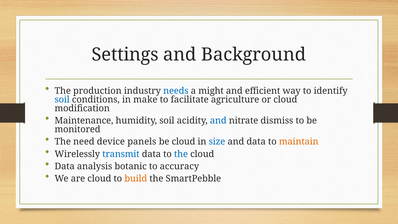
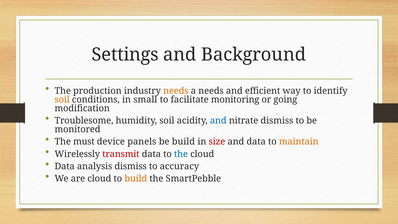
needs colour: blue -> orange (176, 91)
a might: might -> needs (211, 91)
soil colour: blue -> orange (62, 99)
make: make -> small (145, 99)
agriculture: agriculture -> monitoring (235, 99)
or cloud: cloud -> going (285, 99)
Maintenance: Maintenance -> Troublesome (84, 121)
need: need -> must (84, 142)
be cloud: cloud -> build (183, 142)
size colour: blue -> red (217, 142)
transmit colour: blue -> red (121, 154)
analysis botanic: botanic -> dismiss (131, 166)
